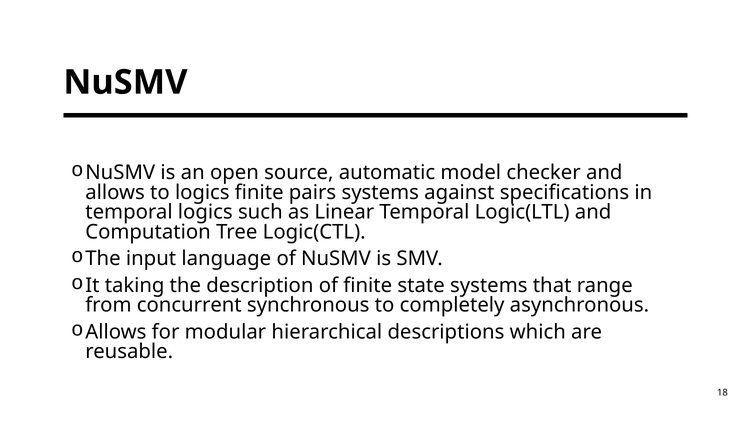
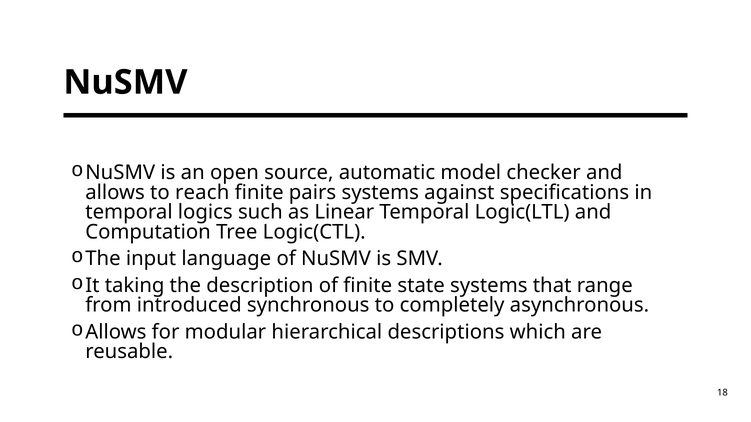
to logics: logics -> reach (202, 193)
concurrent: concurrent -> introduced (189, 305)
